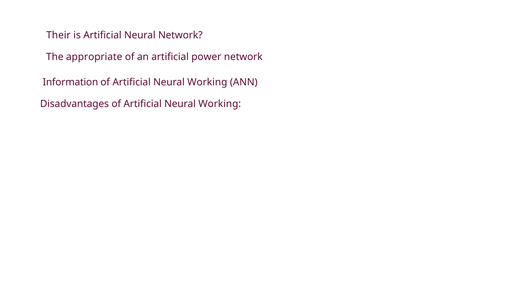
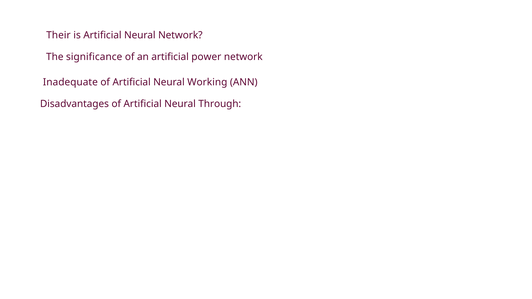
appropriate: appropriate -> significance (94, 57)
Information: Information -> Inadequate (70, 82)
Working: Working -> Through (220, 104)
